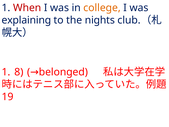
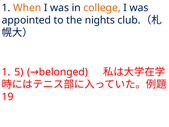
When colour: red -> orange (27, 8)
explaining: explaining -> appointed (26, 20)
8: 8 -> 5 (19, 72)
